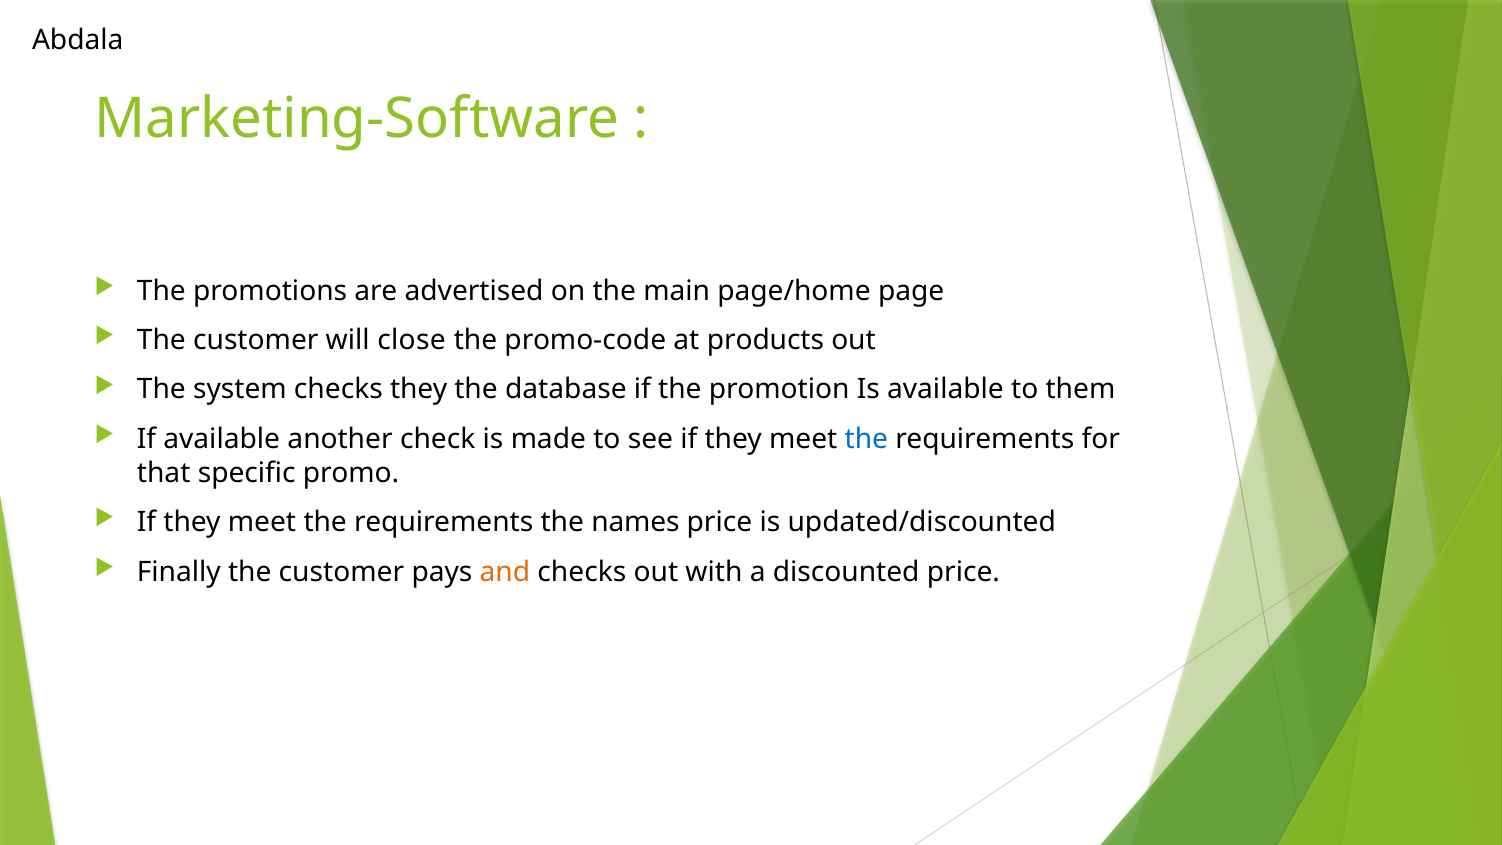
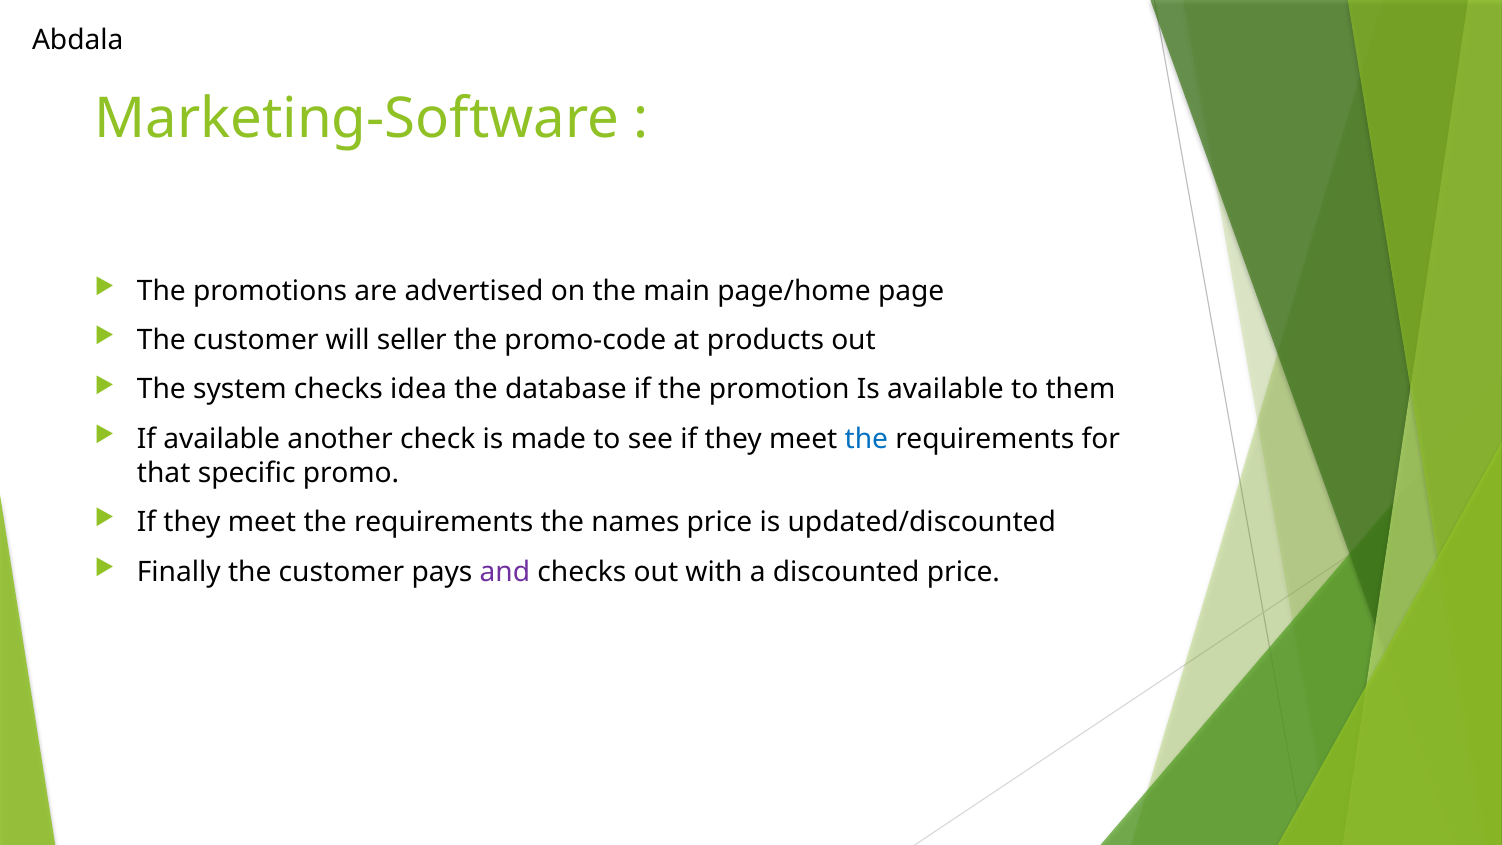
close: close -> seller (412, 340)
checks they: they -> idea (419, 390)
and colour: orange -> purple (505, 572)
